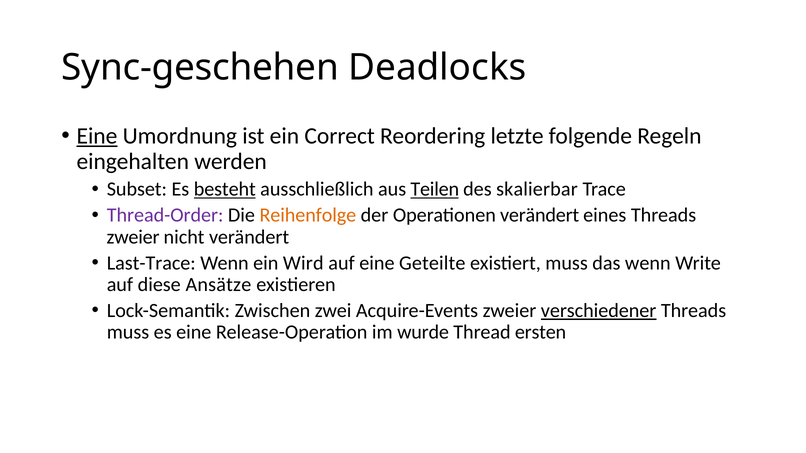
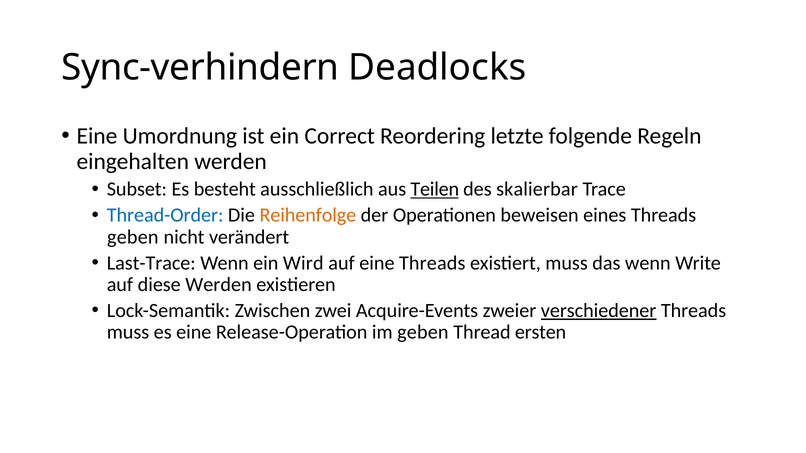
Sync-geschehen: Sync-geschehen -> Sync-verhindern (200, 68)
Eine underline: present -> none (97, 136)
besteht underline: present -> none (225, 189)
Thread-Order colour: purple -> blue (165, 215)
Operationen verändert: verändert -> beweisen (540, 215)
zweier: zweier -> geben (133, 237)
eine Geteilte: Geteilte -> Threads (432, 263)
diese Ansätze: Ansätze -> Werden (219, 285)
im wurde: wurde -> geben (423, 333)
